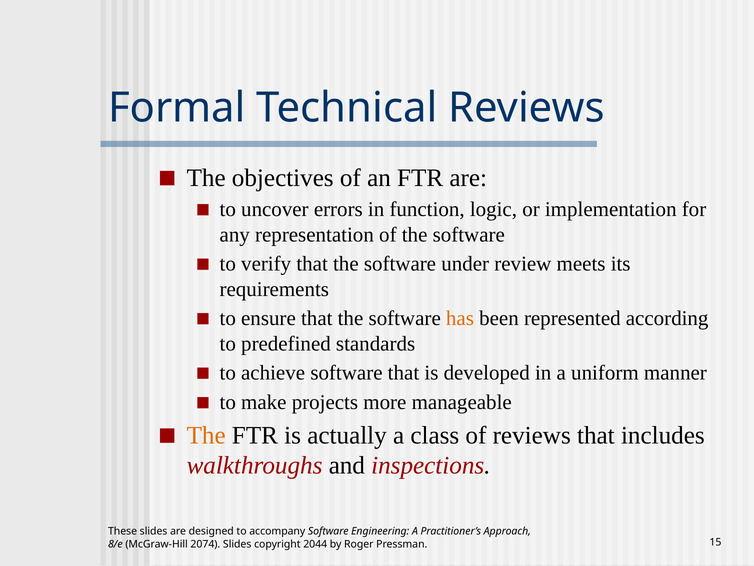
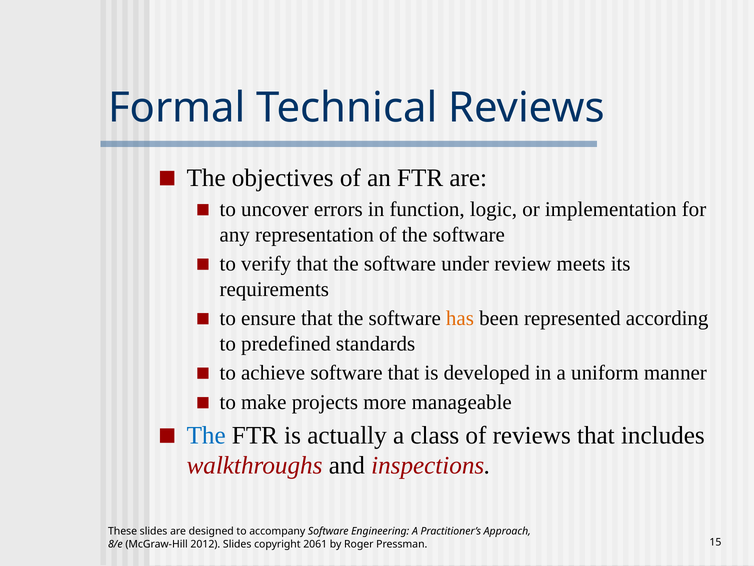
The colour: orange -> blue (206, 435)
2074: 2074 -> 2012 (205, 544)
2044: 2044 -> 2061 (315, 544)
